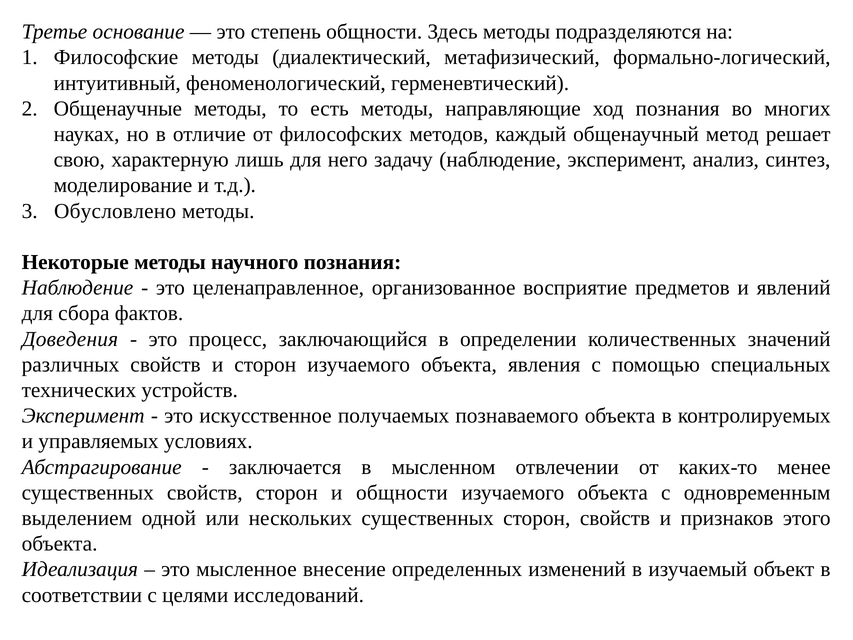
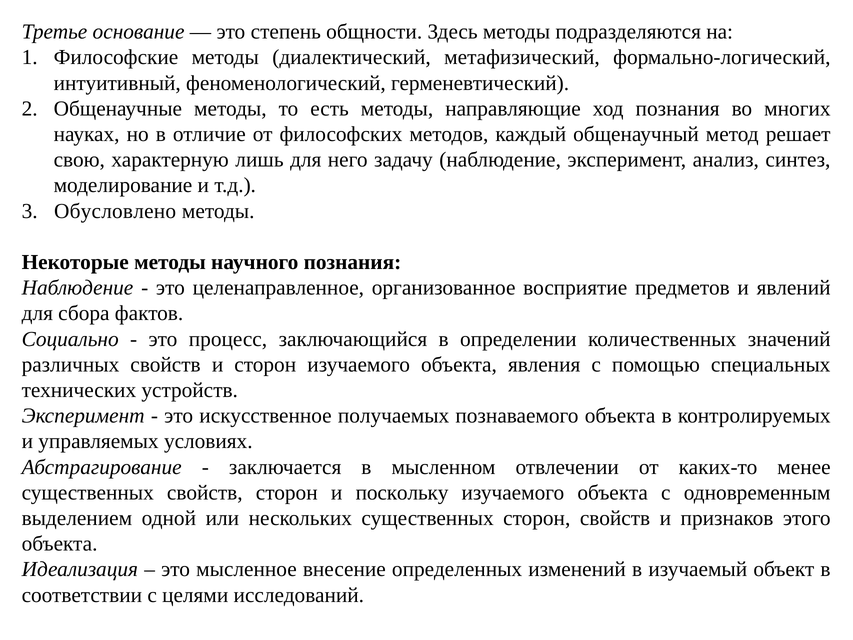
Доведения: Доведения -> Социально (70, 339)
и общности: общности -> поскольку (402, 492)
